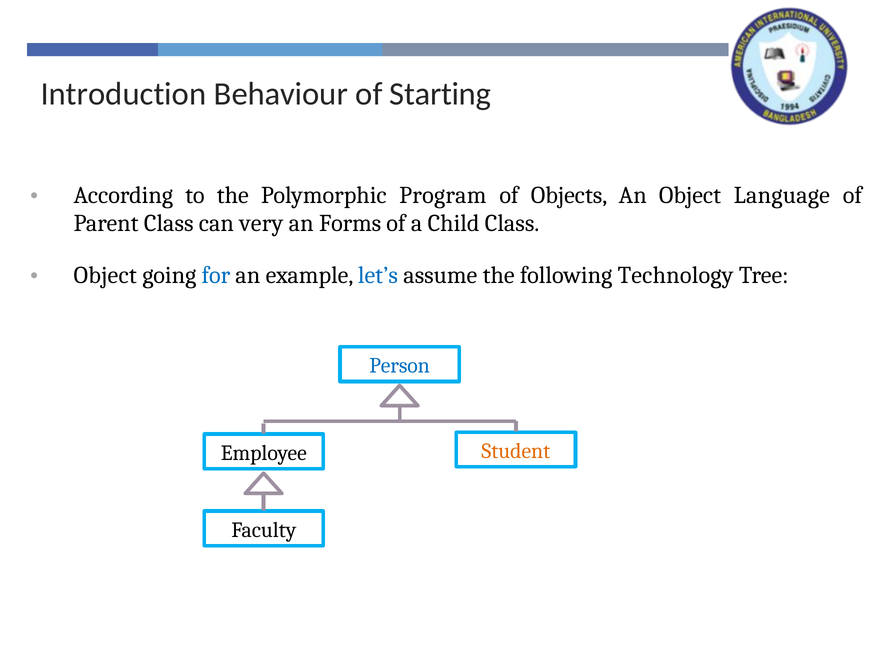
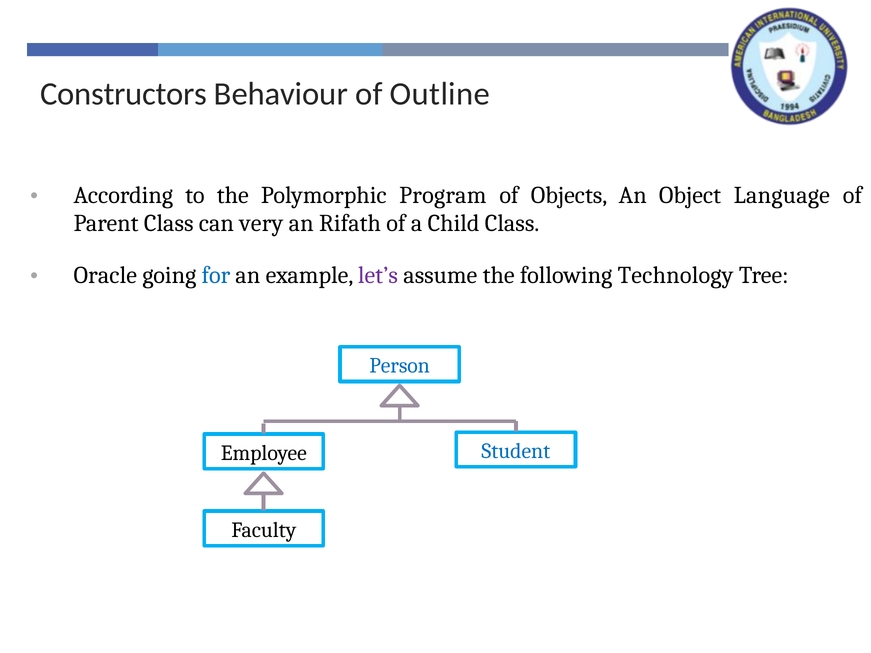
Introduction: Introduction -> Constructors (124, 94)
Starting: Starting -> Outline (440, 94)
Forms: Forms -> Rifath (350, 223)
Object: Object -> Oracle (105, 275)
let’s colour: blue -> purple (378, 275)
Student colour: orange -> blue (516, 451)
